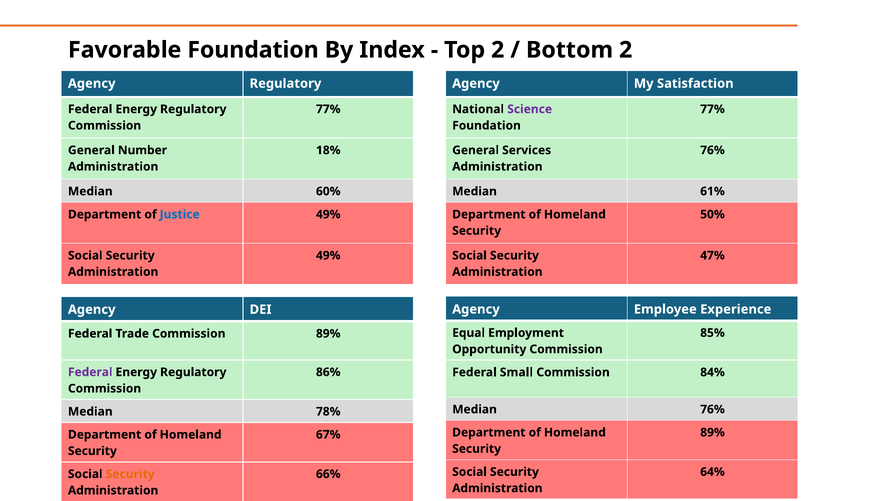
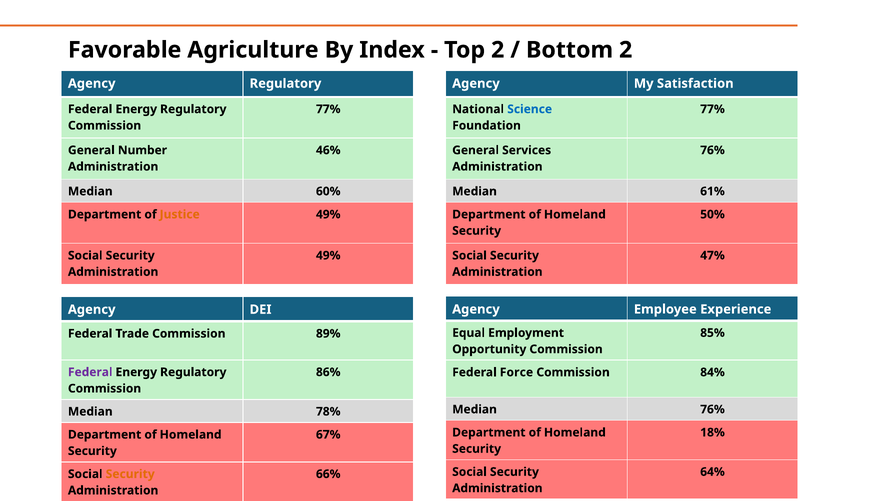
Favorable Foundation: Foundation -> Agriculture (253, 50)
Science colour: purple -> blue (530, 109)
18%: 18% -> 46% (328, 150)
Justice colour: blue -> orange (180, 214)
Small: Small -> Force (516, 372)
89%: 89% -> 18% (712, 433)
